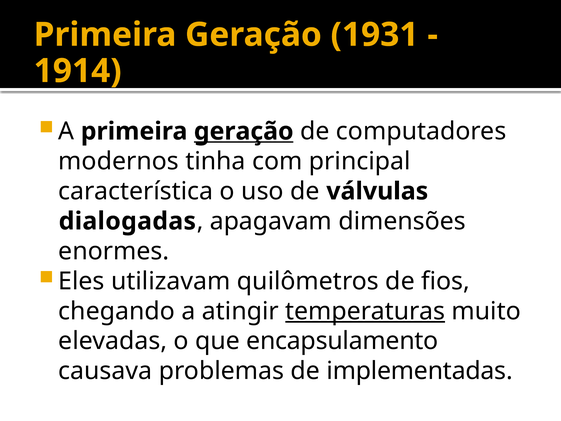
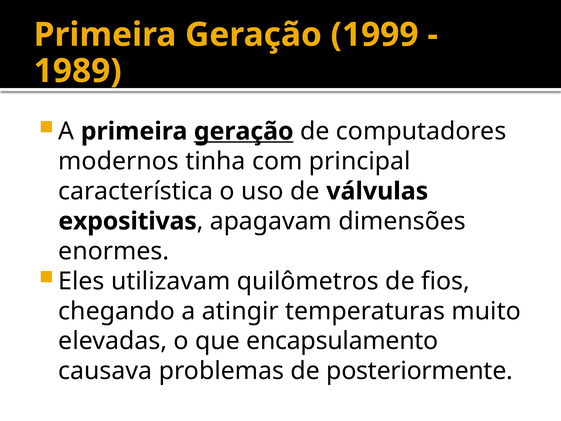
1931: 1931 -> 1999 (375, 35)
1914: 1914 -> 1989 (78, 71)
dialogadas: dialogadas -> expositivas (128, 221)
temperaturas underline: present -> none (365, 311)
implementadas: implementadas -> posteriormente (420, 371)
